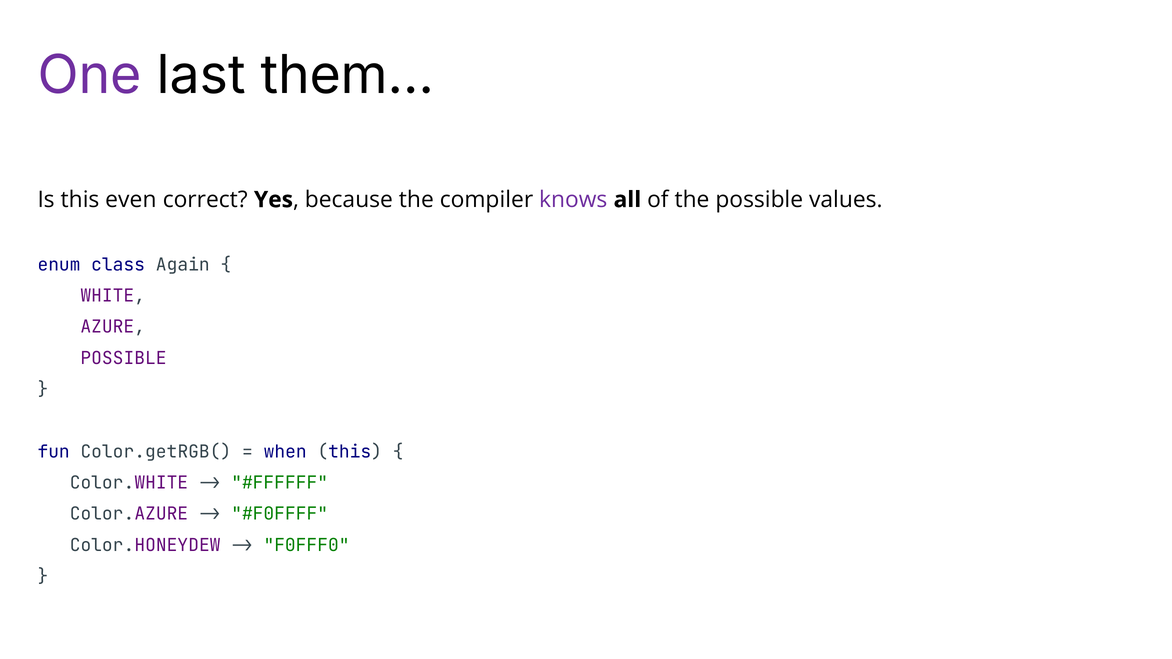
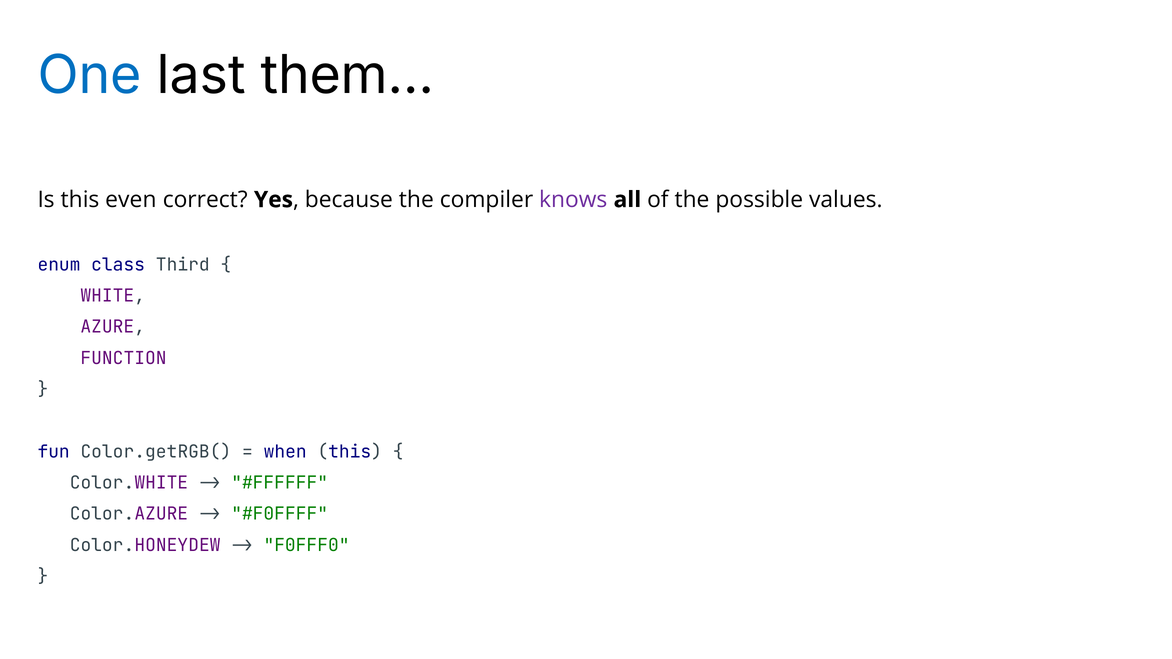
One colour: purple -> blue (90, 75)
Again: Again -> Third (183, 265)
POSSIBLE: POSSIBLE -> FUNCTION (123, 358)
